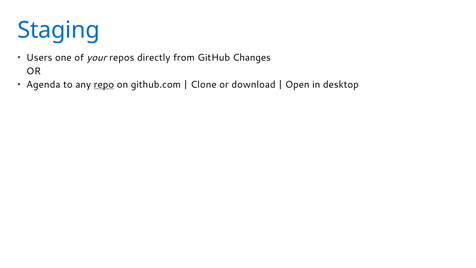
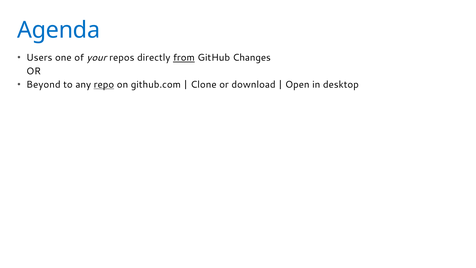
Staging: Staging -> Agenda (59, 30)
from underline: none -> present (184, 58)
Agenda: Agenda -> Beyond (43, 85)
